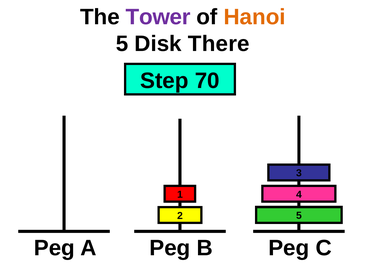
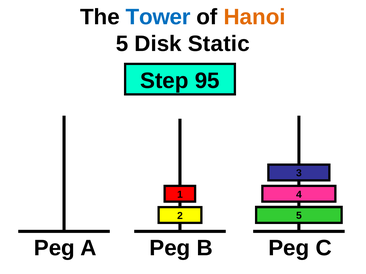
Tower colour: purple -> blue (158, 17)
There: There -> Static (219, 44)
70: 70 -> 95 (207, 81)
